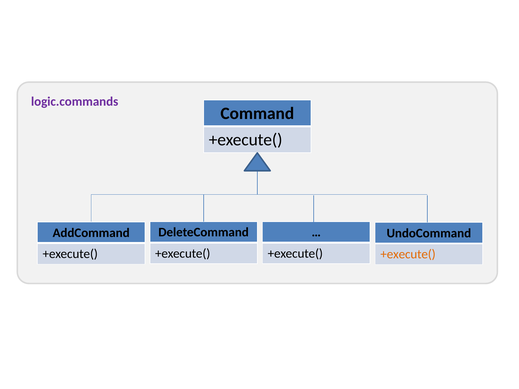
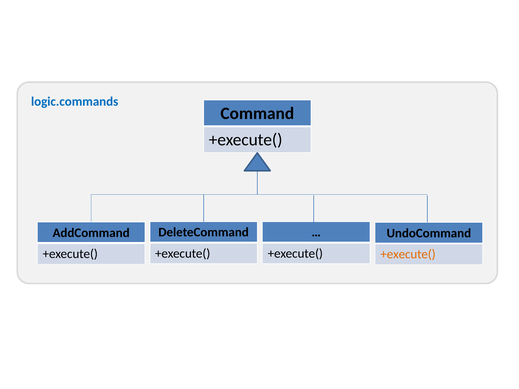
logic.commands colour: purple -> blue (75, 102)
